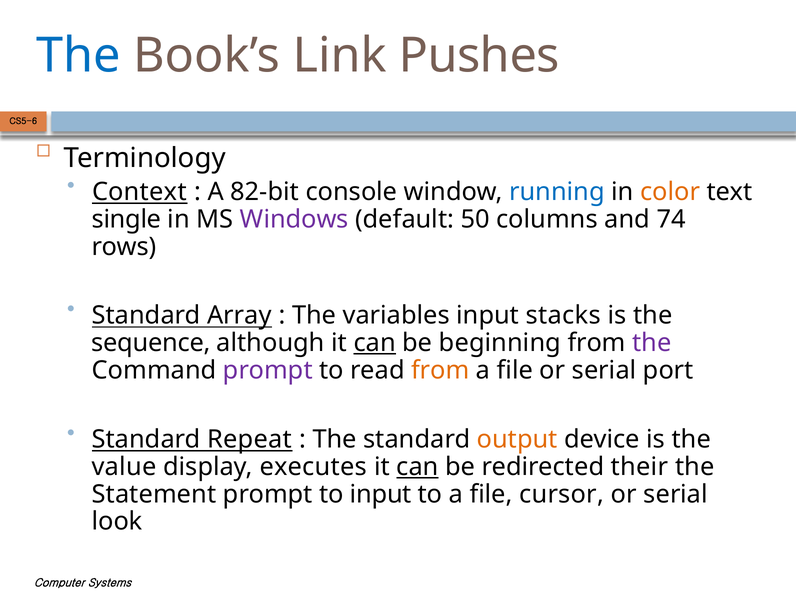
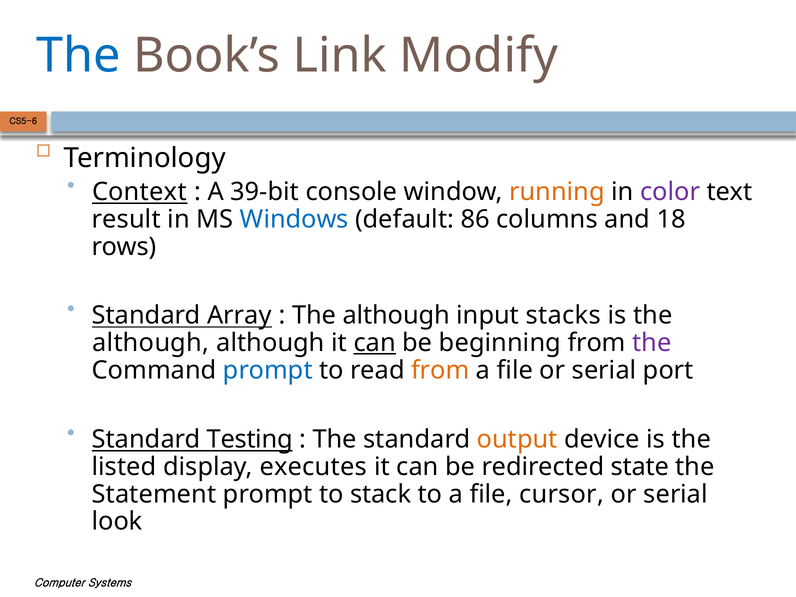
Pushes: Pushes -> Modify (479, 55)
82-bit: 82-bit -> 39-bit (265, 192)
running colour: blue -> orange (557, 192)
color colour: orange -> purple (670, 192)
single: single -> result (126, 219)
Windows colour: purple -> blue (294, 219)
50: 50 -> 86 (475, 219)
74: 74 -> 18 (671, 219)
variables: variables -> although (396, 315)
sequence: sequence -> although (151, 343)
prompt colour: purple -> blue (268, 370)
Repeat: Repeat -> Testing (250, 439)
value: value -> listed (124, 467)
can underline: present -> none (418, 467)
their: their -> state (640, 467)
to input: input -> stack (381, 494)
